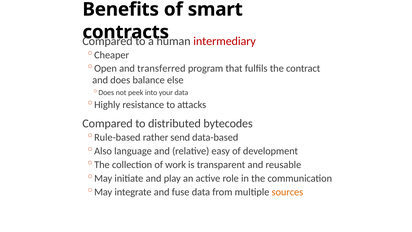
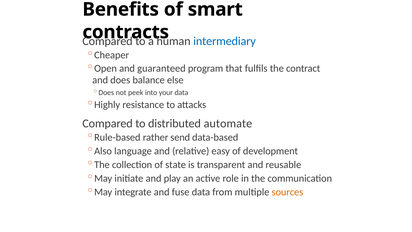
intermediary colour: red -> blue (225, 41)
transferred: transferred -> guaranteed (161, 68)
bytecodes: bytecodes -> automate (228, 123)
work: work -> state (176, 165)
